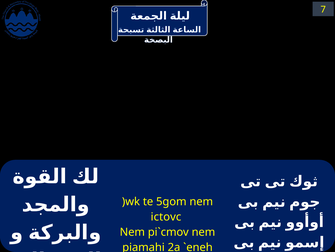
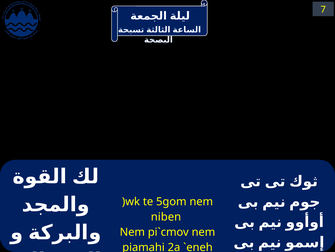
ictovc: ictovc -> niben (166, 216)
